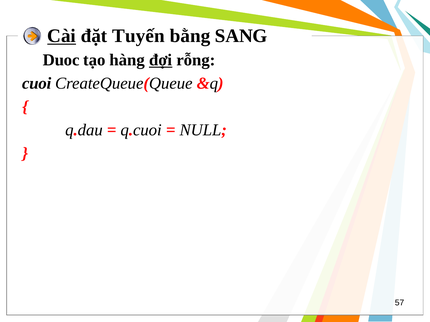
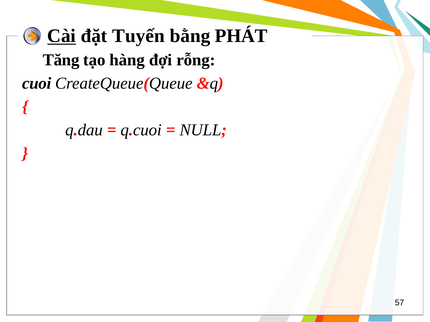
SANG: SANG -> PHÁT (241, 36)
Duoc: Duoc -> Tăng (61, 60)
đợi underline: present -> none (161, 60)
